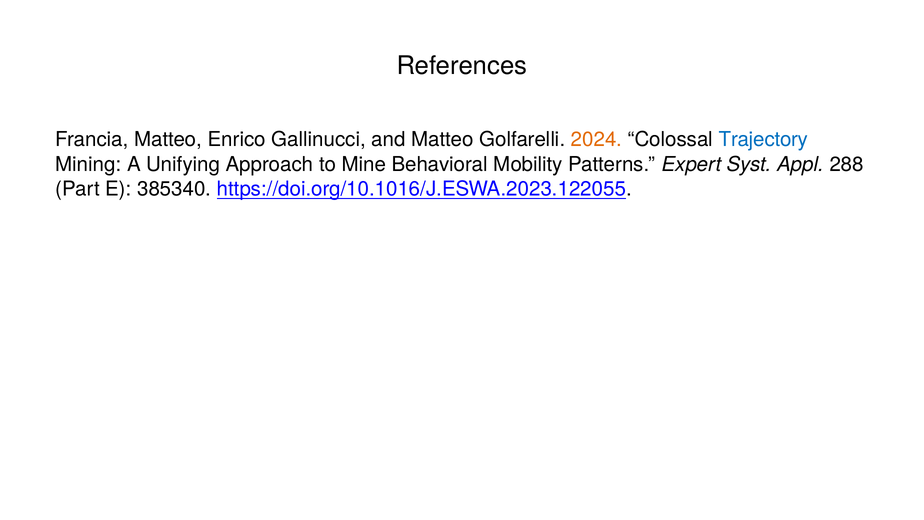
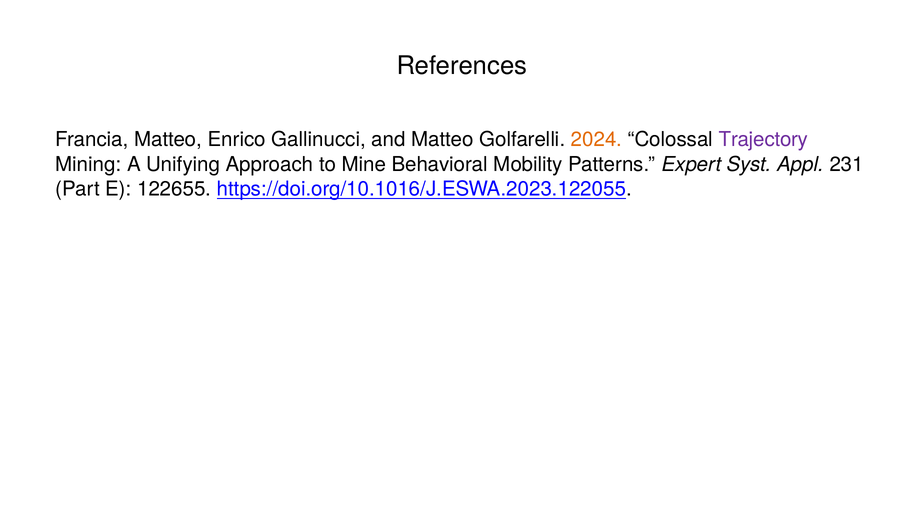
Trajectory colour: blue -> purple (763, 140)
288: 288 -> 231 (847, 164)
385340: 385340 -> 122655 (174, 189)
